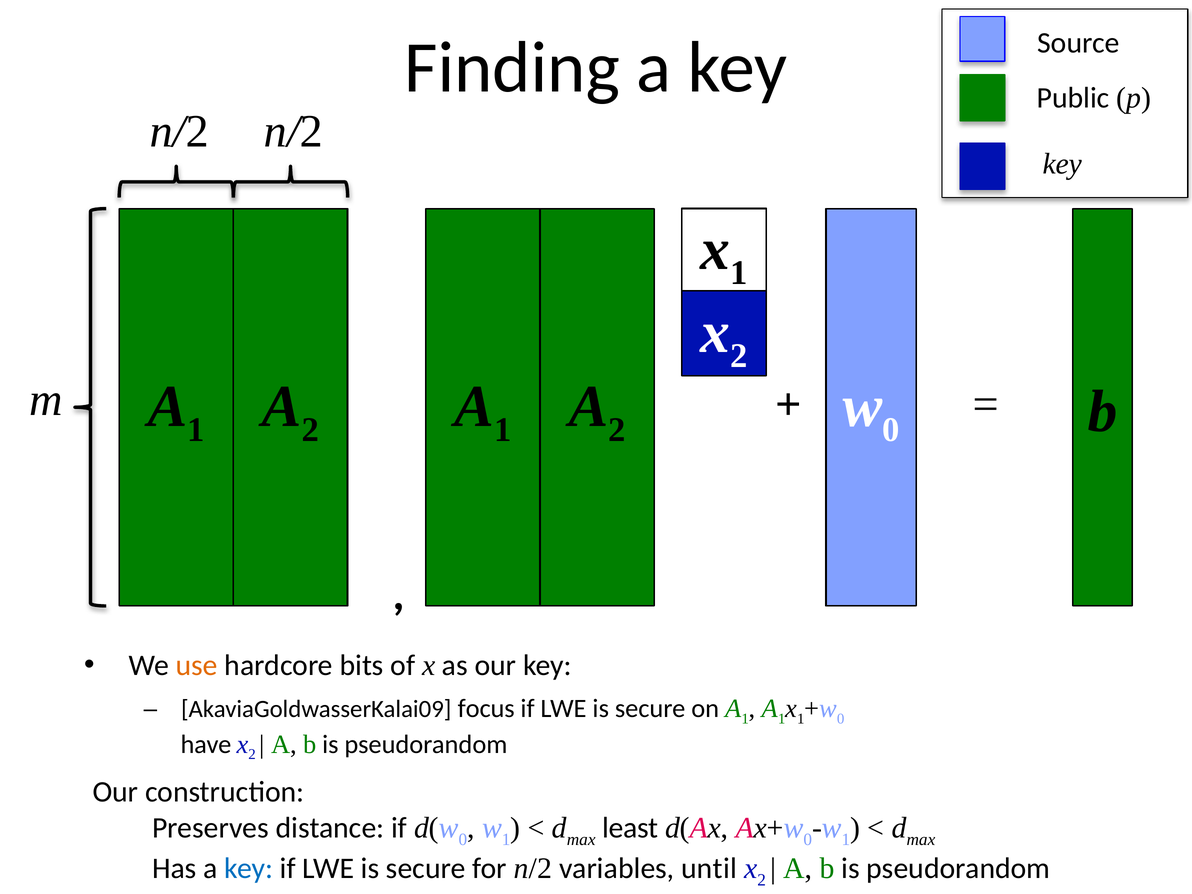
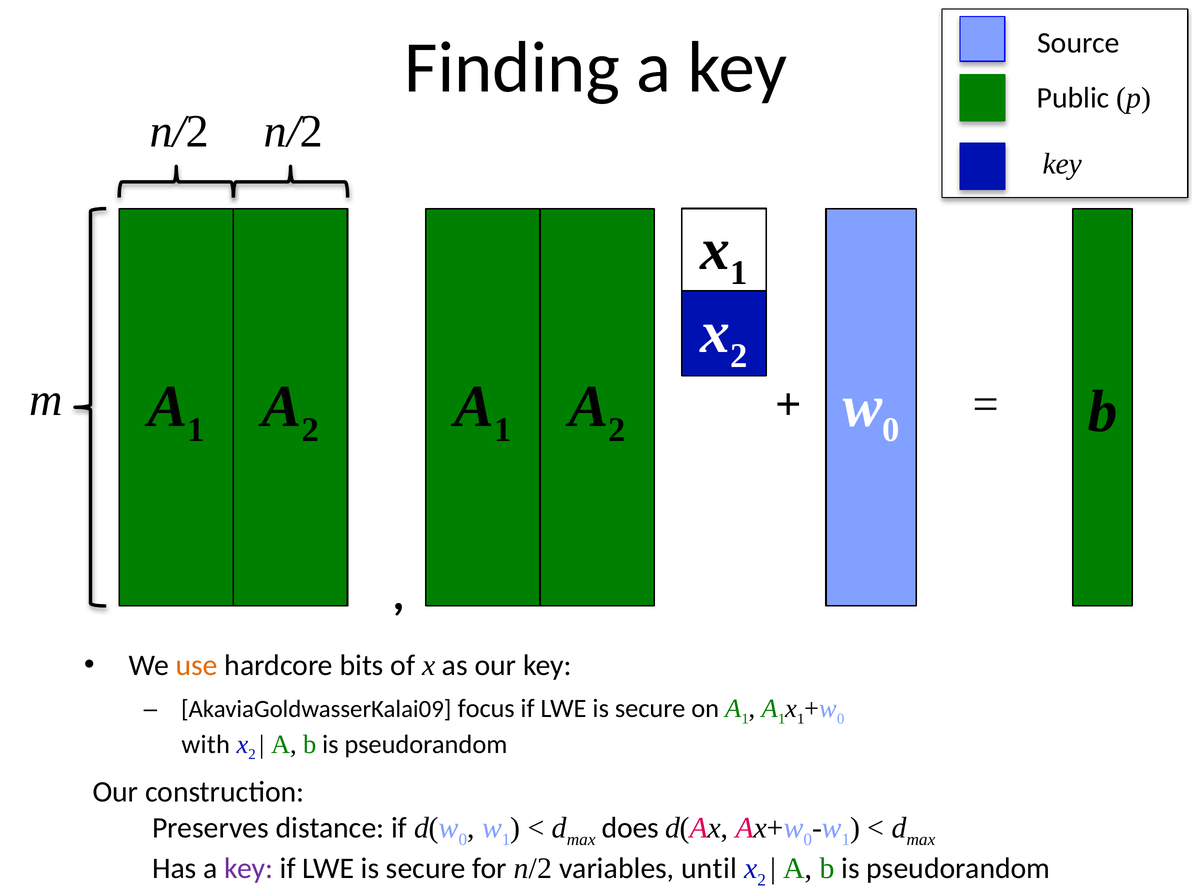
have: have -> with (206, 744)
least: least -> does (630, 828)
key colour: blue -> purple (249, 868)
